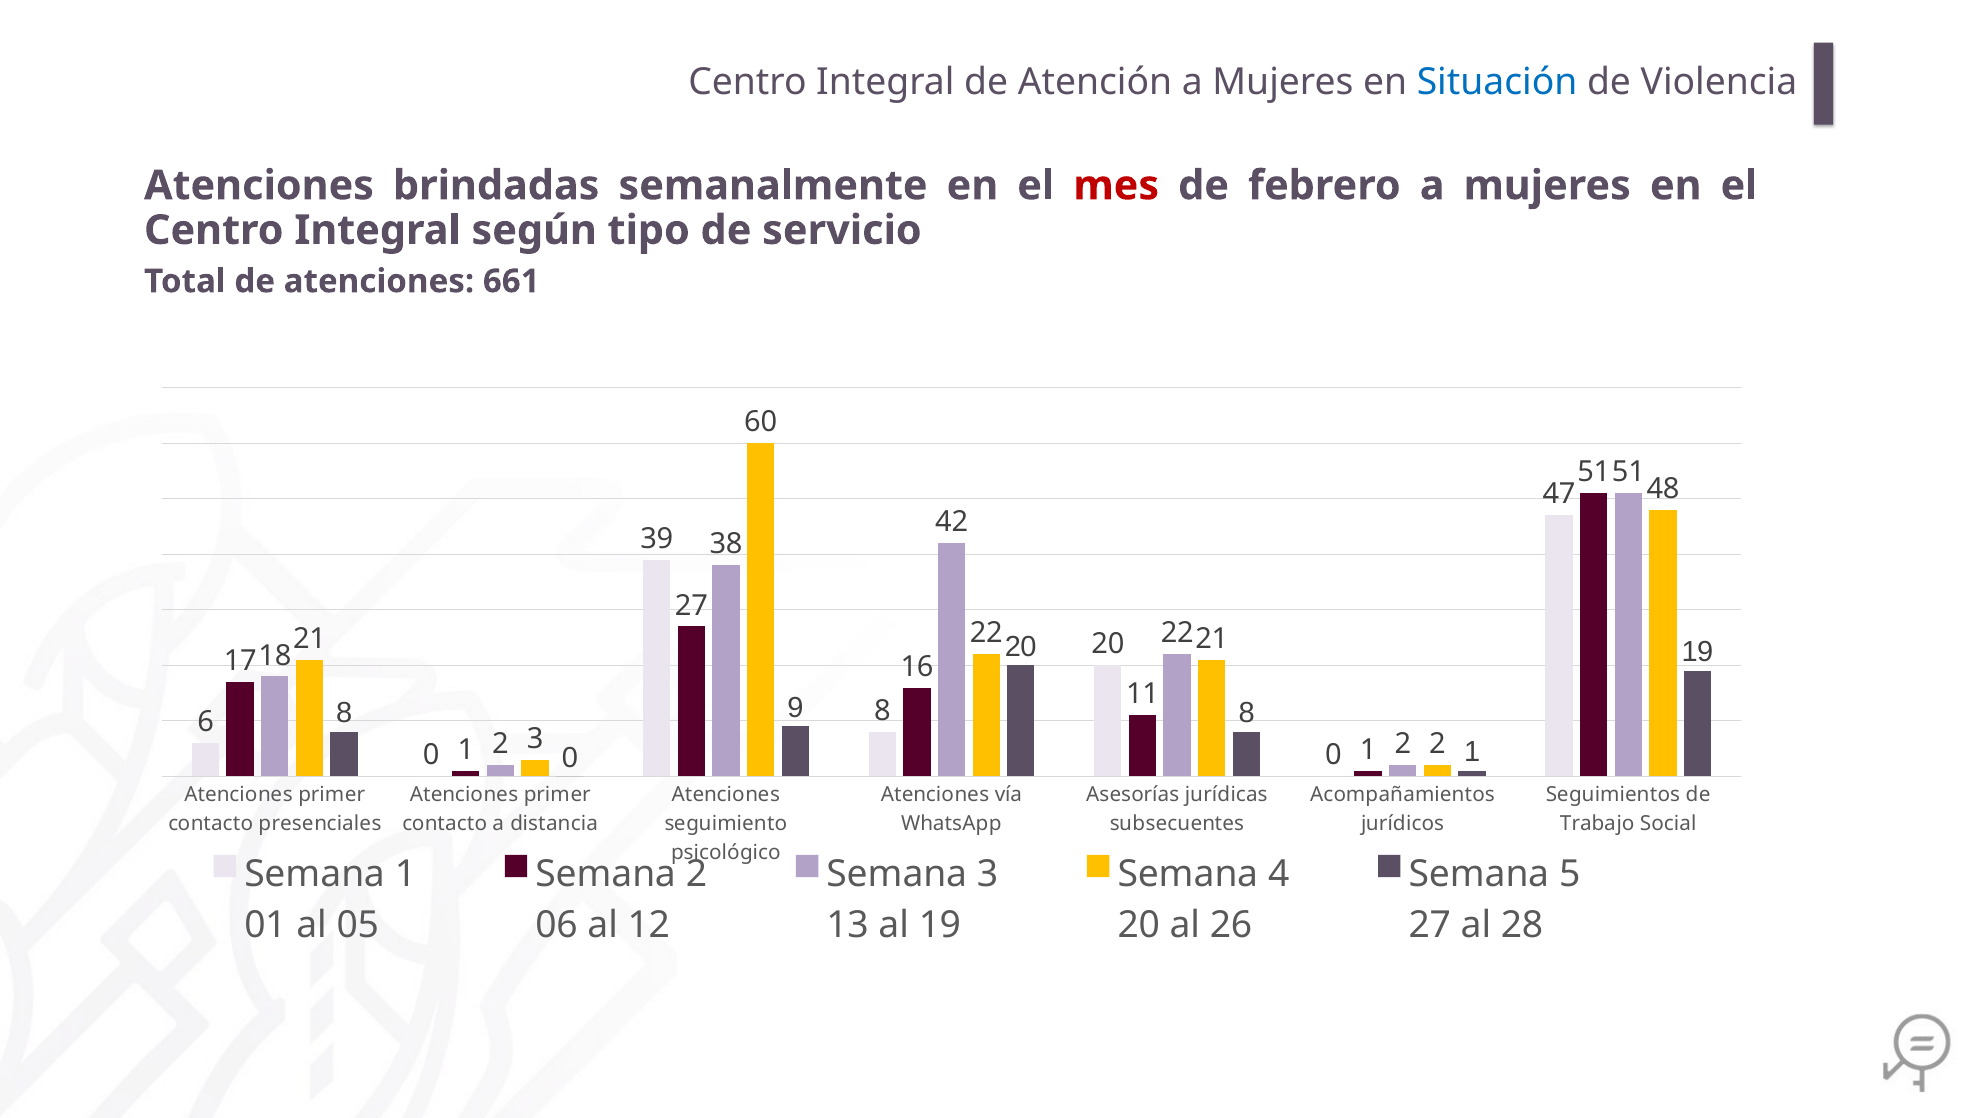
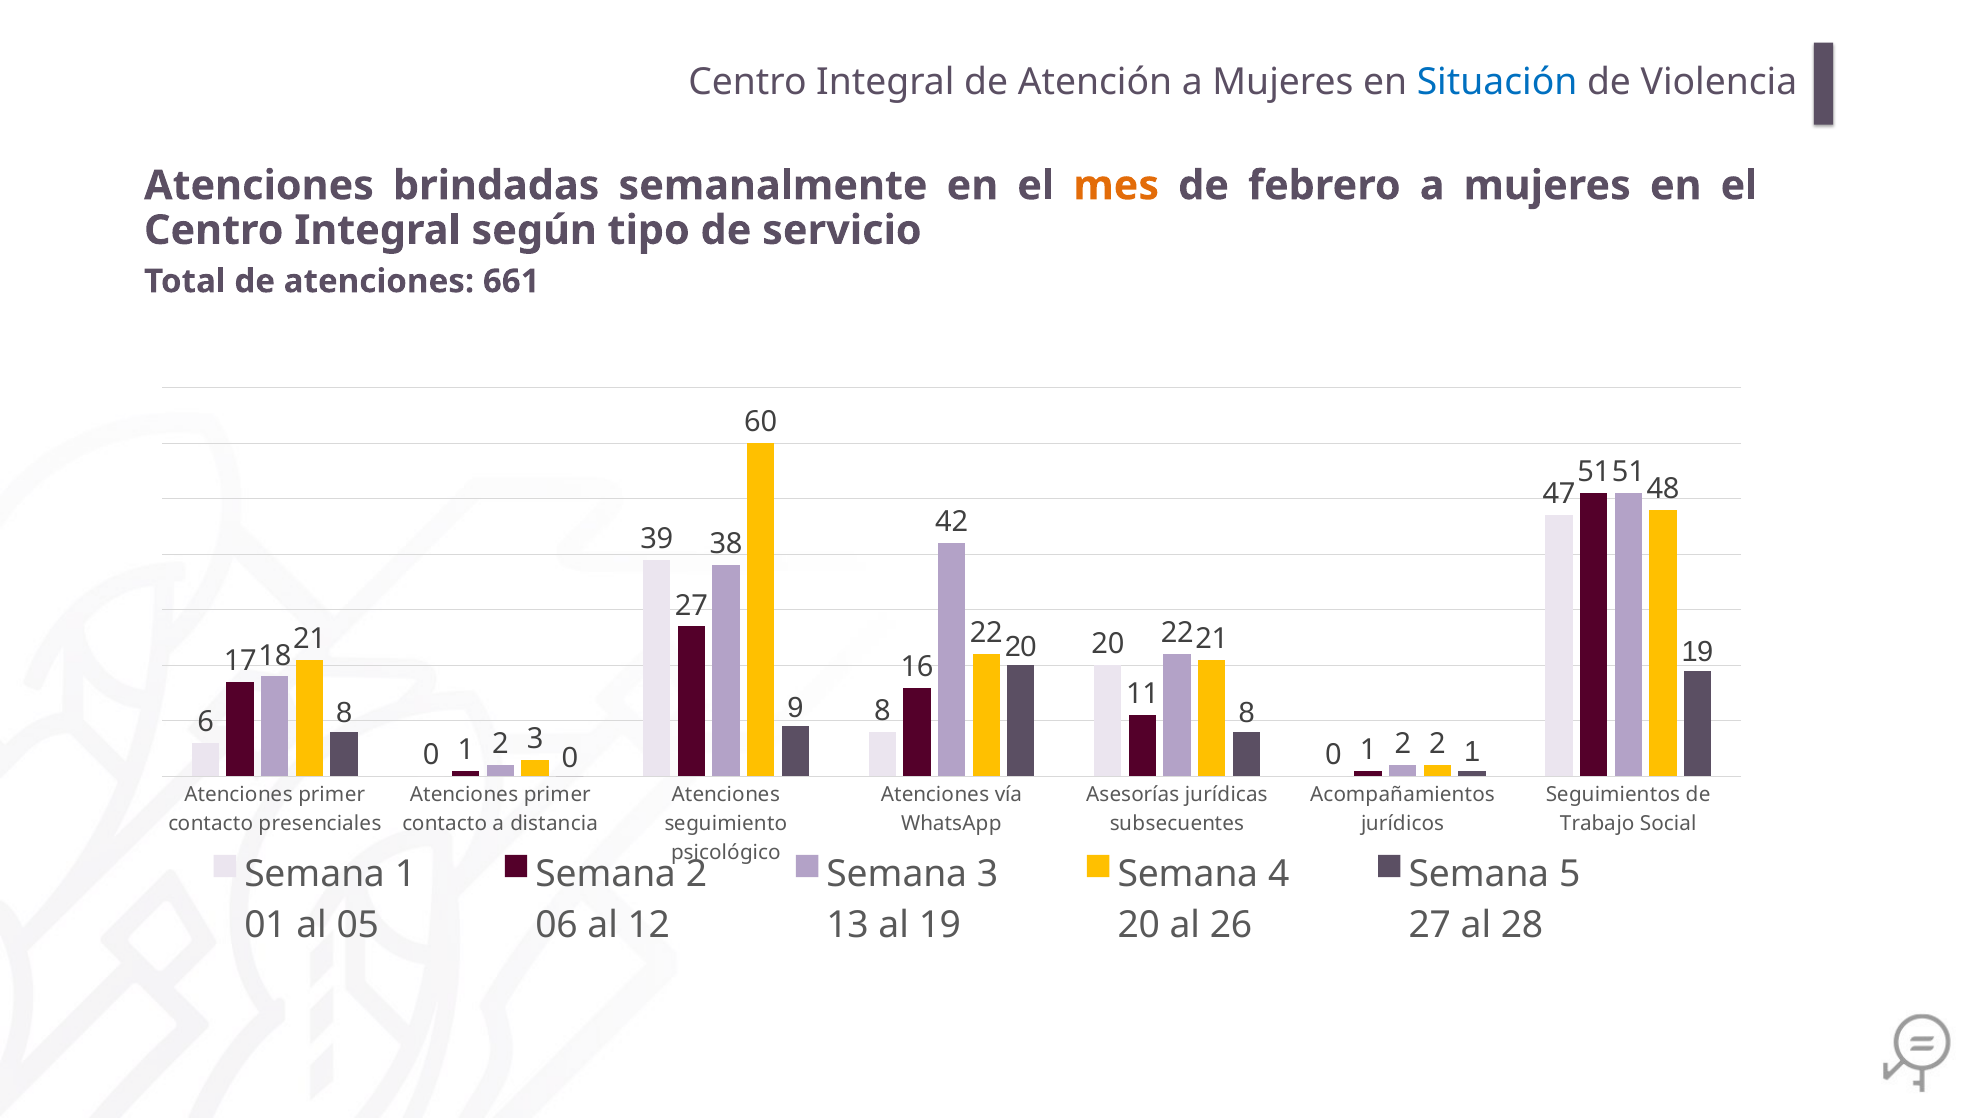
mes colour: red -> orange (1116, 186)
